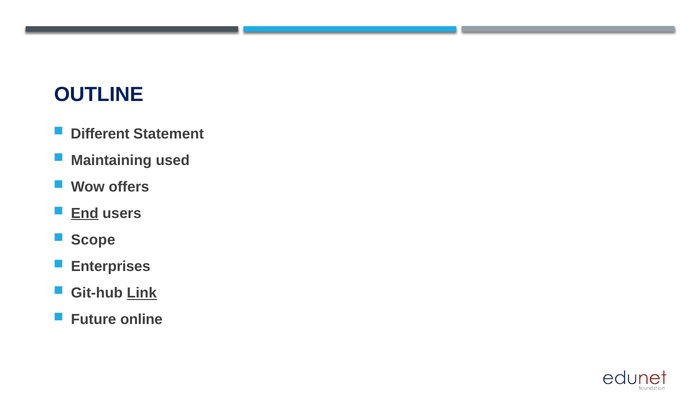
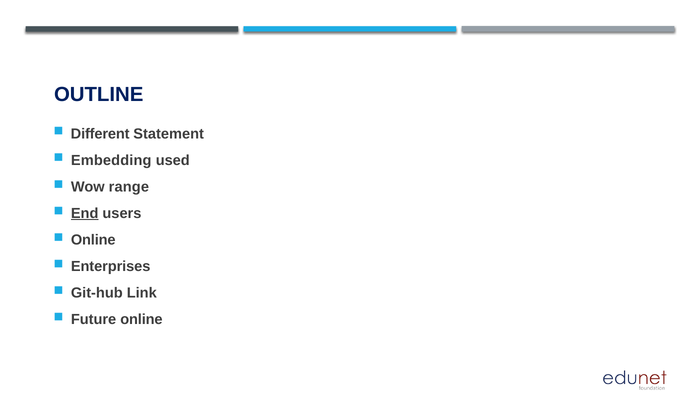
Maintaining: Maintaining -> Embedding (111, 160)
offers: offers -> range (129, 187)
Scope: Scope -> Online (93, 240)
Link underline: present -> none (142, 293)
